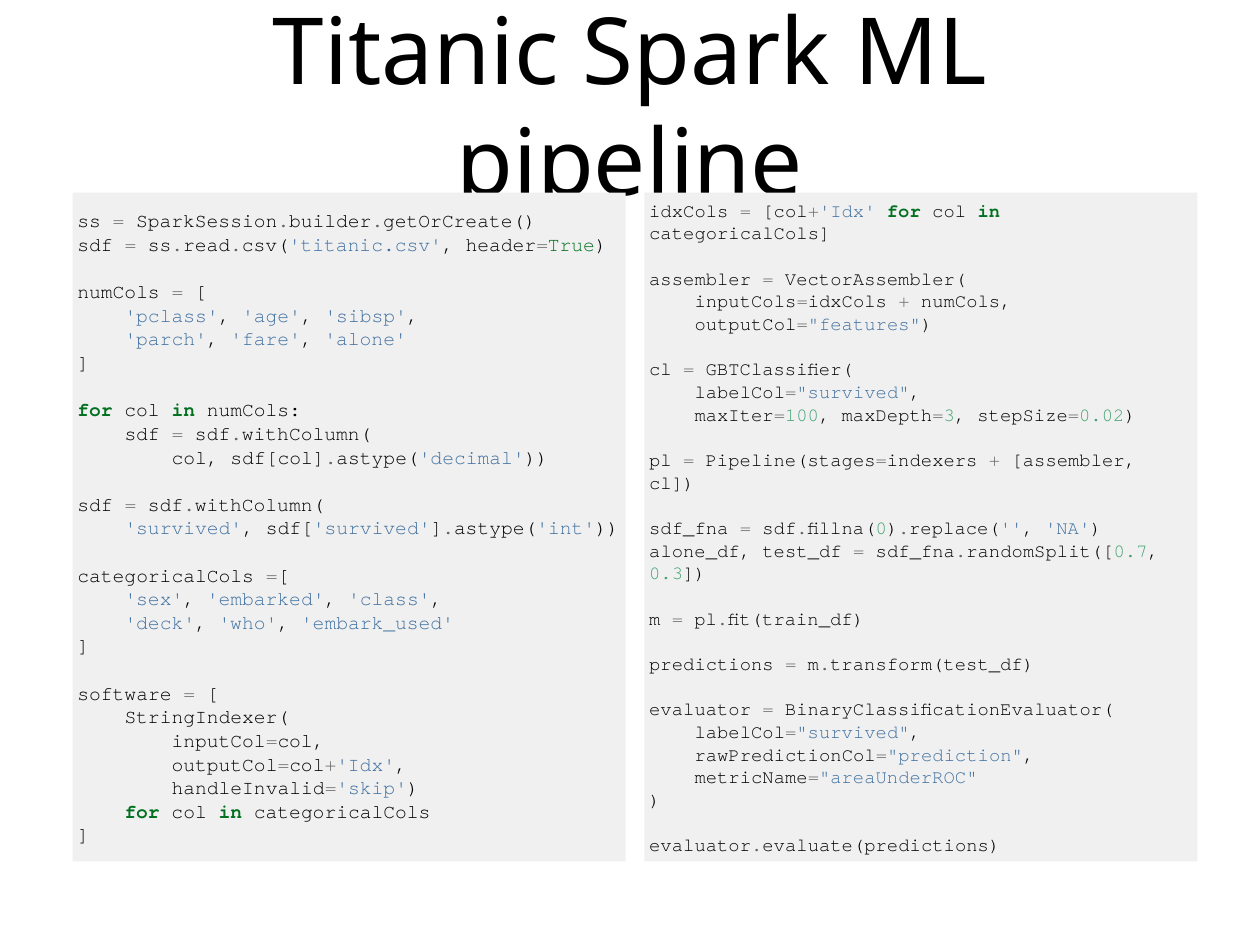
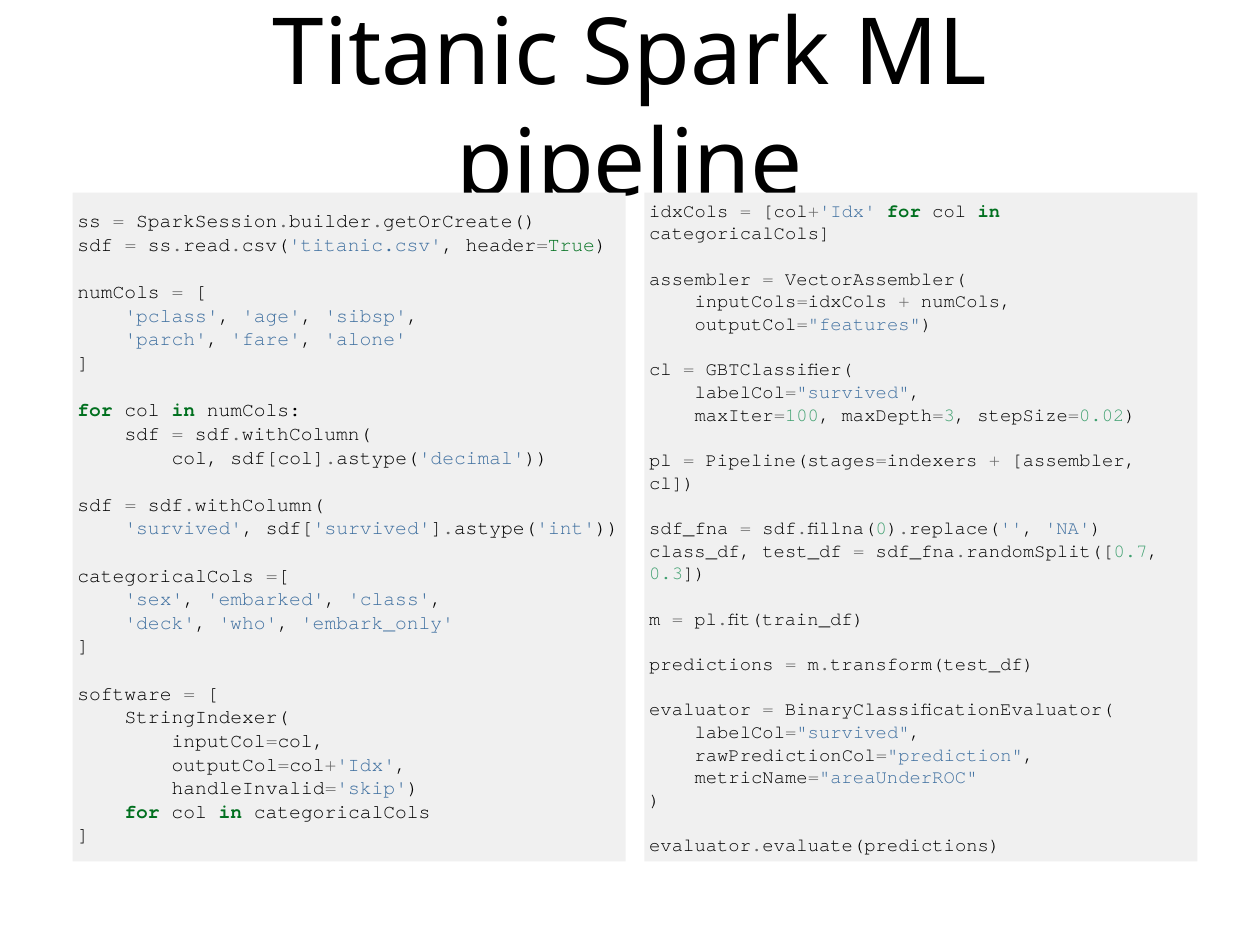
alone_df: alone_df -> class_df (700, 551)
embark_used: embark_used -> embark_only (377, 623)
